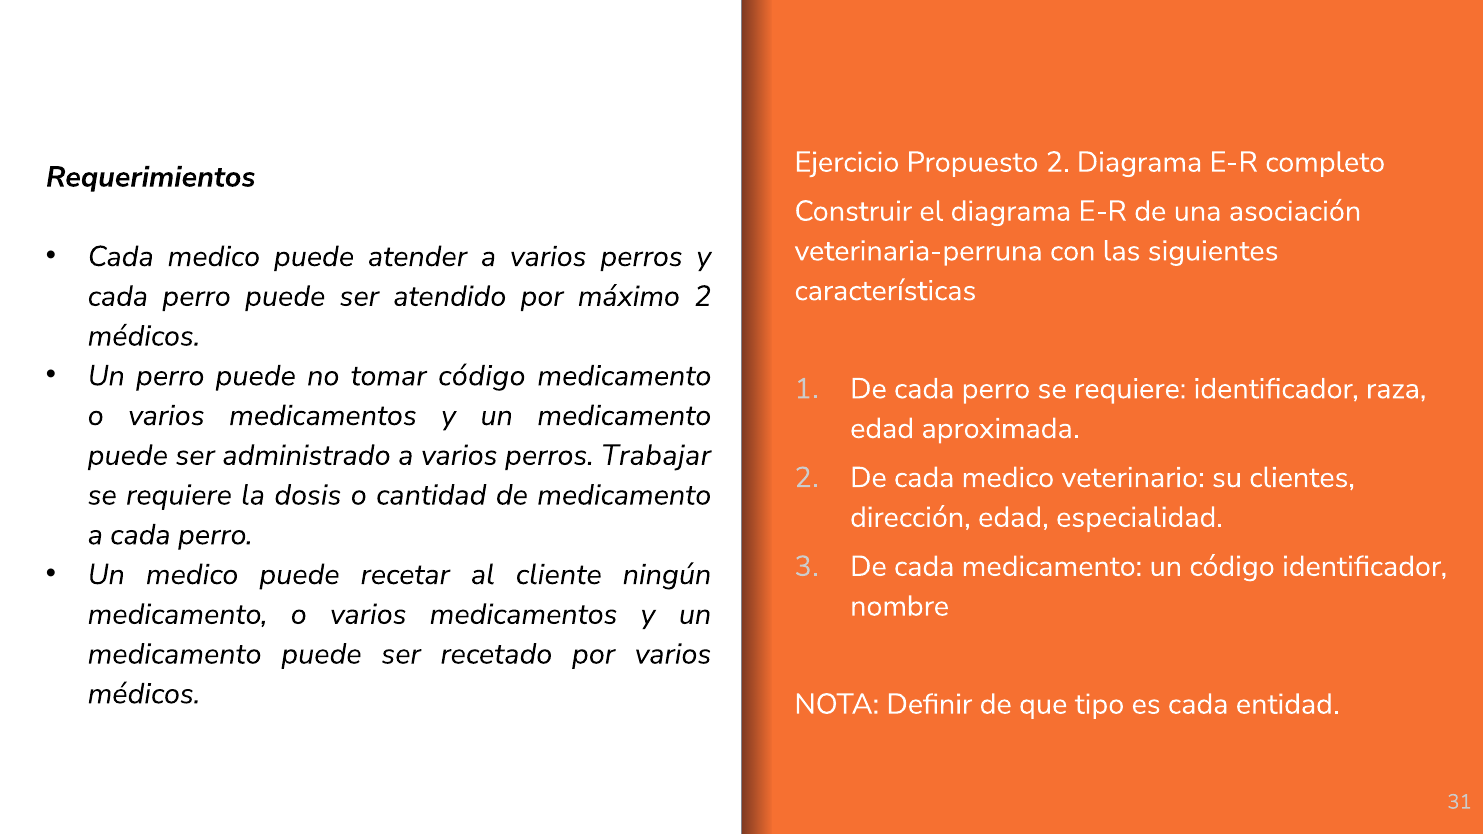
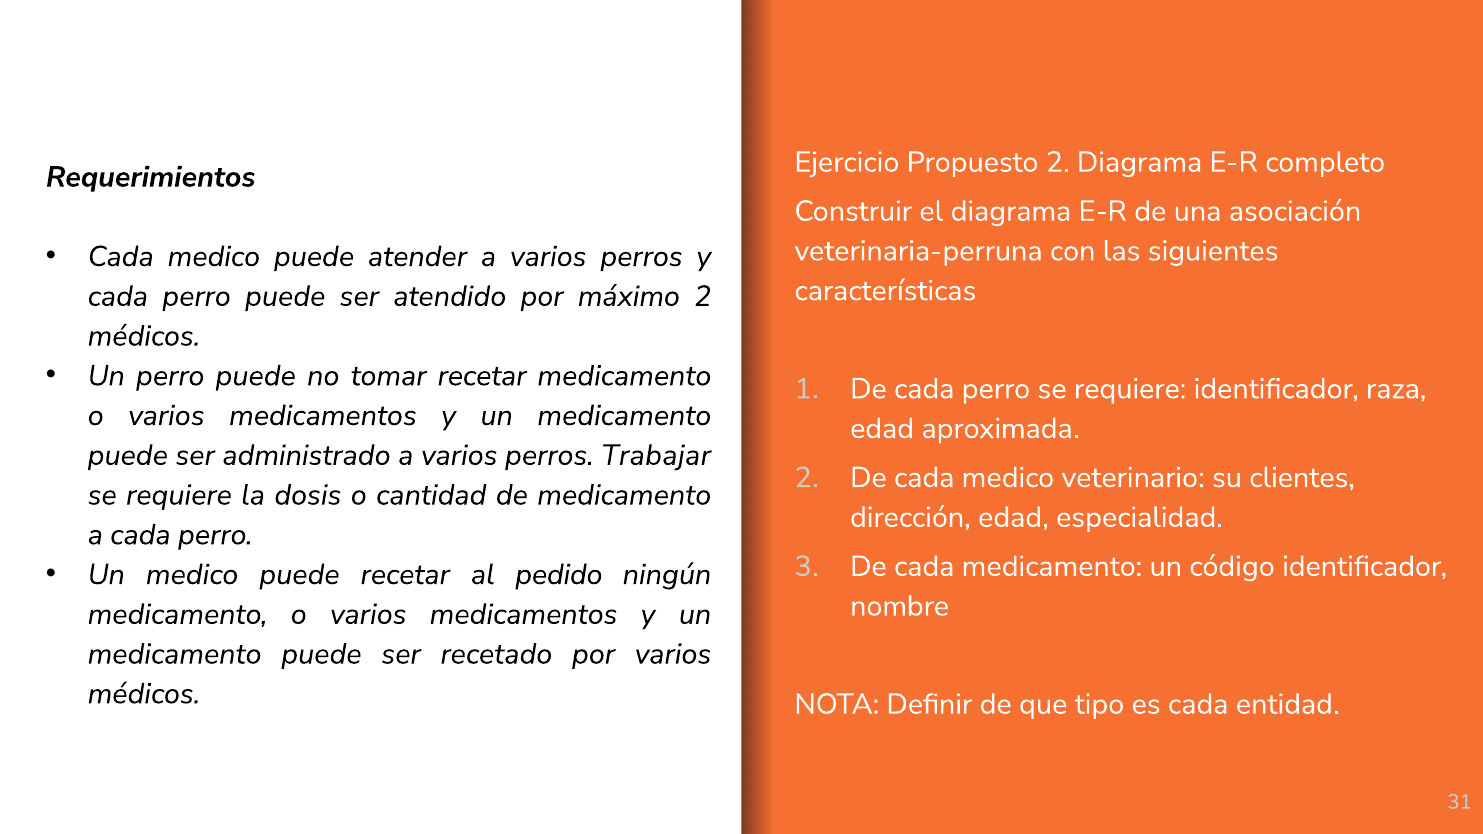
tomar código: código -> recetar (482, 376)
cliente: cliente -> pedido (559, 575)
